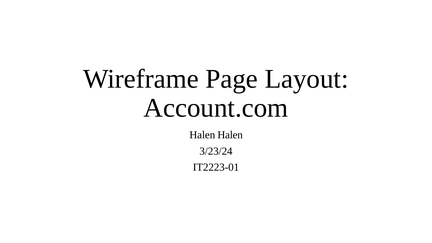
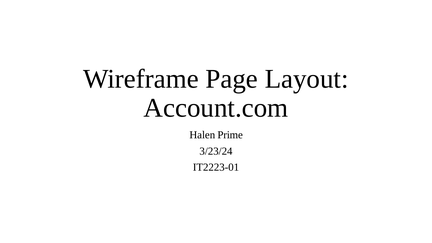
Halen Halen: Halen -> Prime (230, 135)
